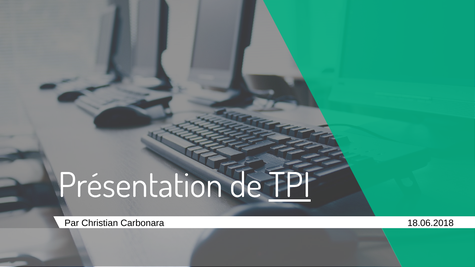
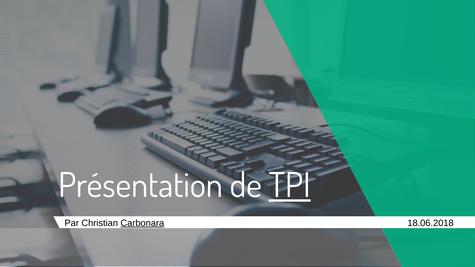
Carbonara underline: none -> present (142, 223)
